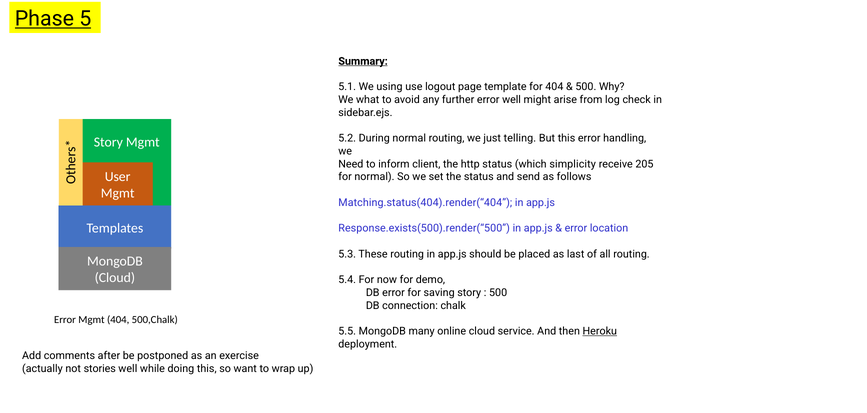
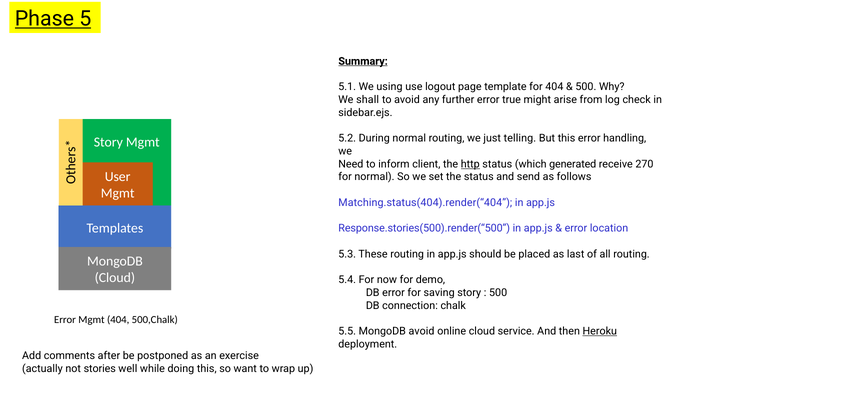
what: what -> shall (368, 100)
error well: well -> true (512, 100)
http underline: none -> present (470, 164)
simplicity: simplicity -> generated (573, 164)
205: 205 -> 270 (644, 164)
Response.exists(500).render(“500: Response.exists(500).render(“500 -> Response.stories(500).render(“500 (424, 228)
MongoDB many: many -> avoid (422, 331)
